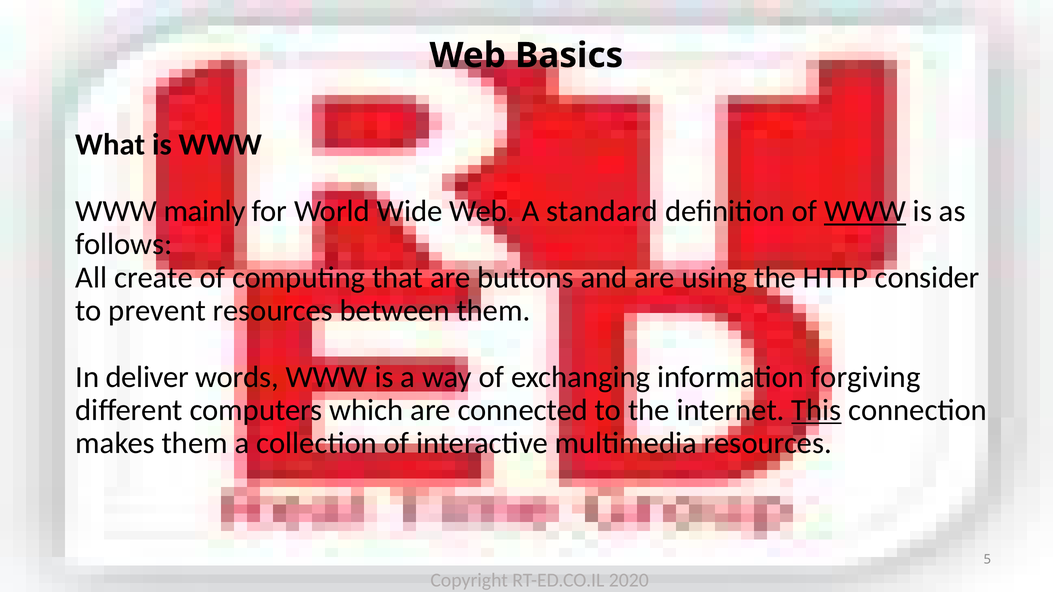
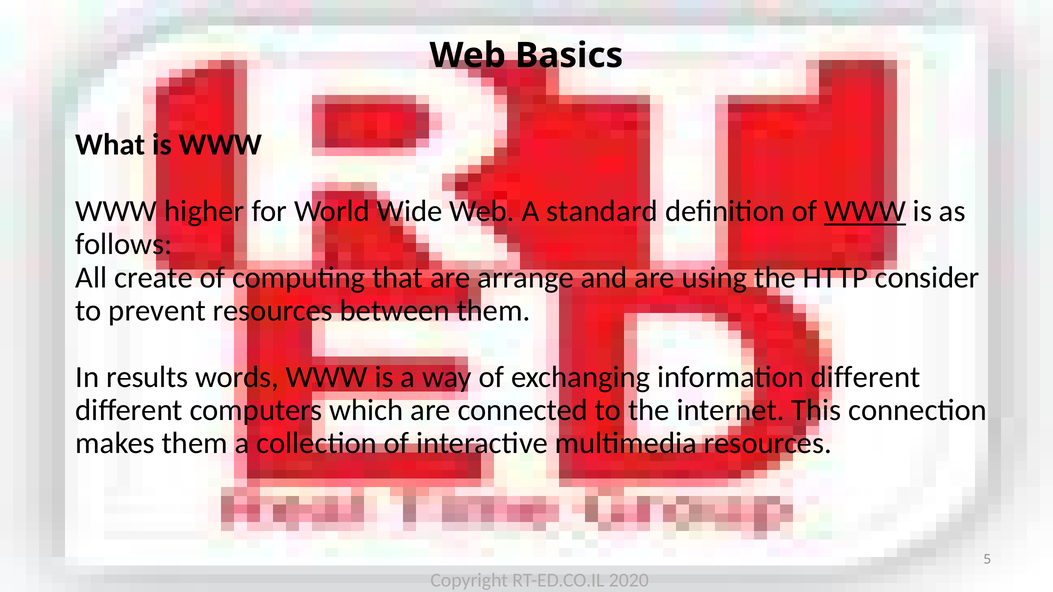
mainly: mainly -> higher (204, 211)
buttons: buttons -> arrange (526, 278)
deliver: deliver -> results (147, 377)
information forgiving: forgiving -> different (866, 377)
This underline: present -> none (816, 410)
